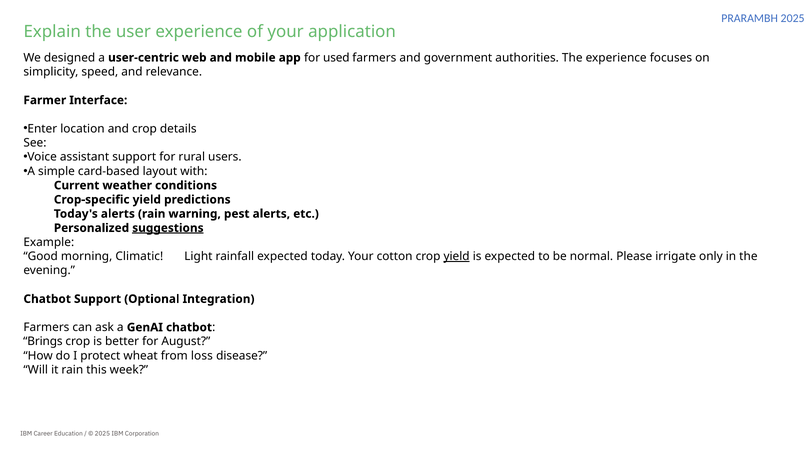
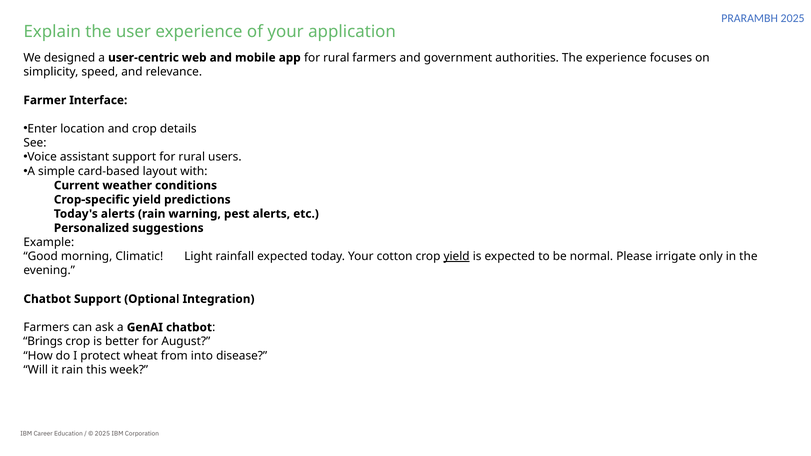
app for used: used -> rural (336, 58)
suggestions underline: present -> none (168, 228)
loss: loss -> into (202, 356)
